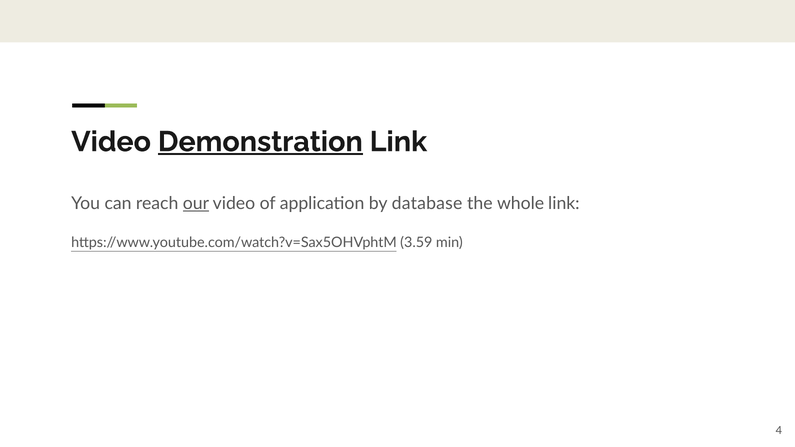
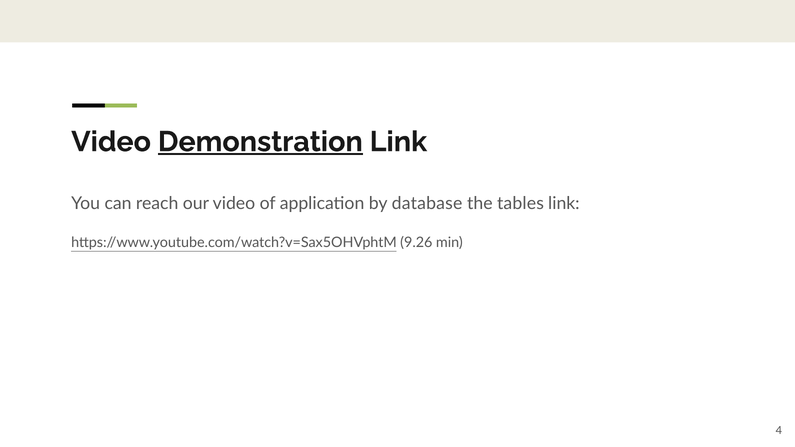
our underline: present -> none (196, 204)
whole: whole -> tables (520, 204)
3.59: 3.59 -> 9.26 (416, 243)
